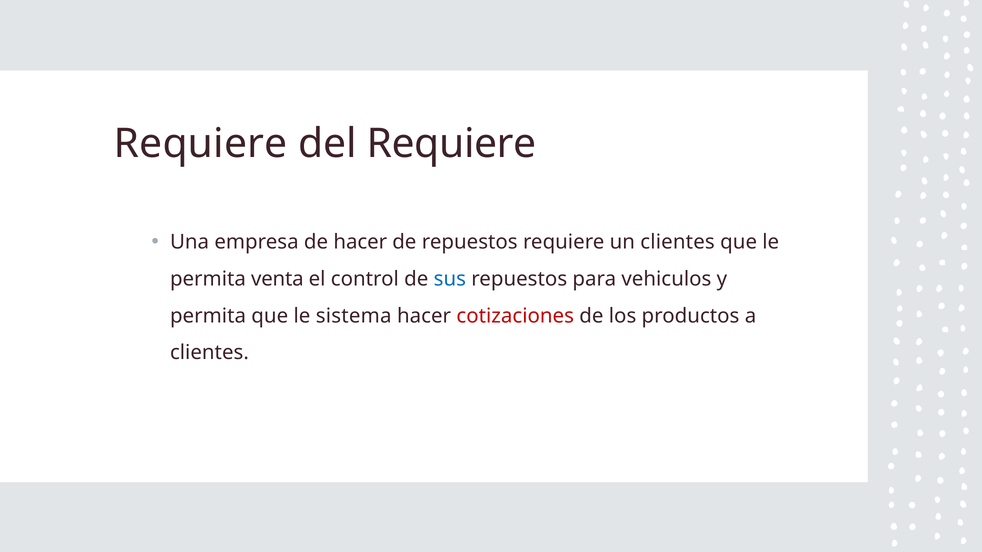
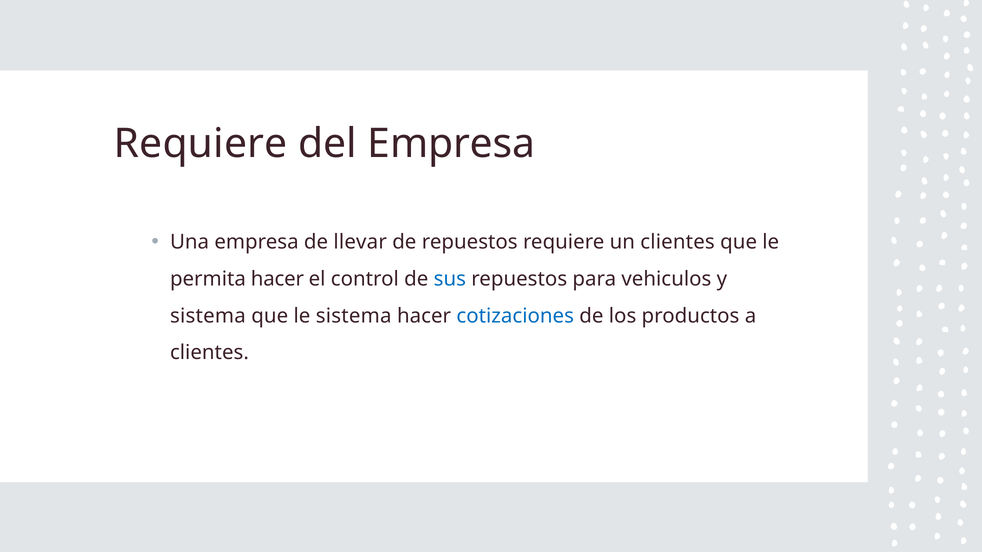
del Requiere: Requiere -> Empresa (451, 144)
de hacer: hacer -> llevar (360, 242)
permita venta: venta -> hacer (277, 279)
permita: permita -> sistema (208, 316)
cotizaciones colour: red -> blue (515, 316)
